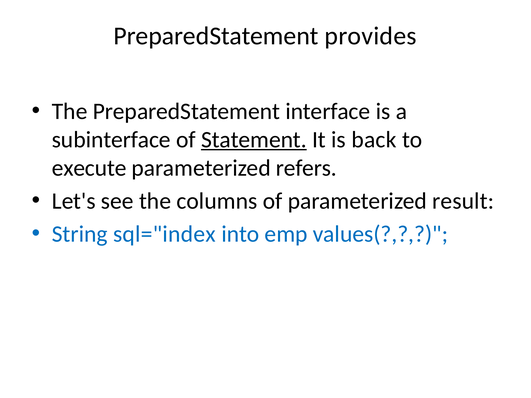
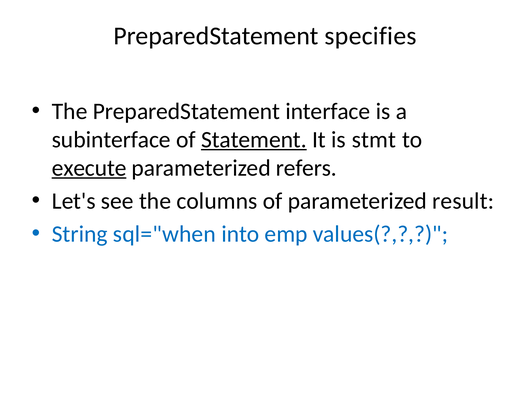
provides: provides -> specifies (371, 36)
back: back -> stmt (374, 140)
execute underline: none -> present (89, 168)
sql="index: sql="index -> sql="when (164, 234)
